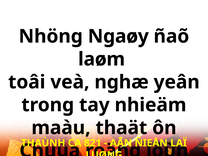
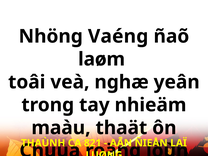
Ngaøy: Ngaøy -> Vaéng (118, 36)
